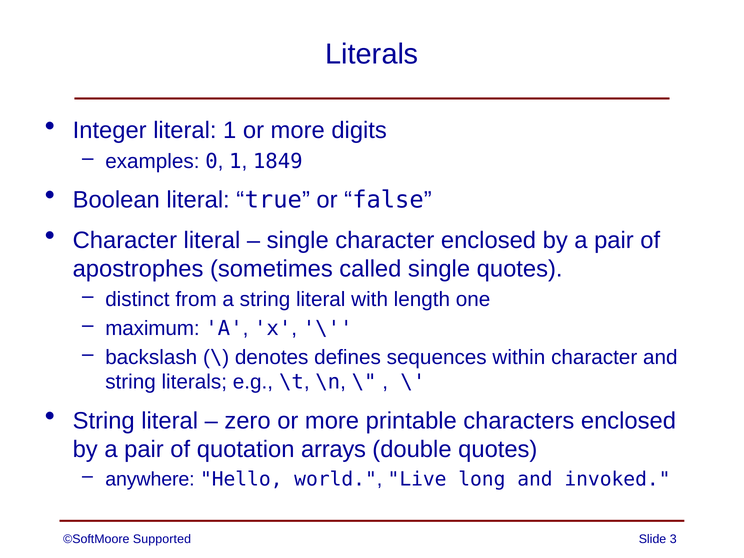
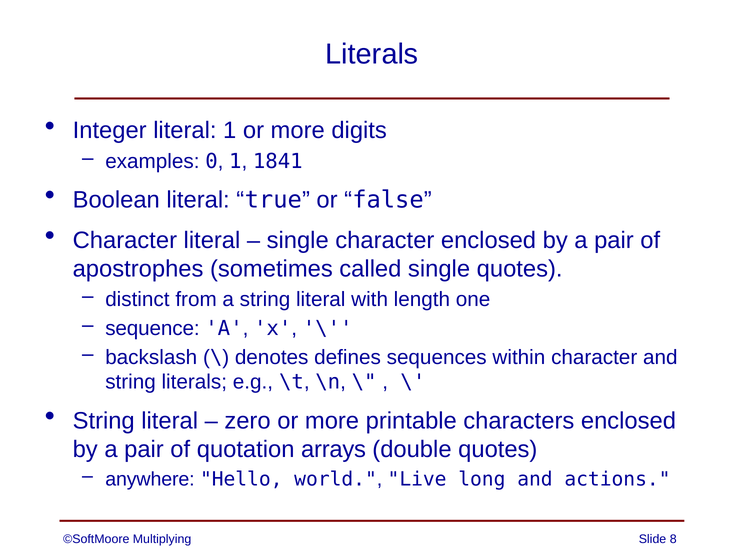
1849: 1849 -> 1841 (278, 161)
maximum: maximum -> sequence (152, 328)
invoked: invoked -> actions (617, 479)
Supported: Supported -> Multiplying (162, 539)
3: 3 -> 8 (673, 539)
